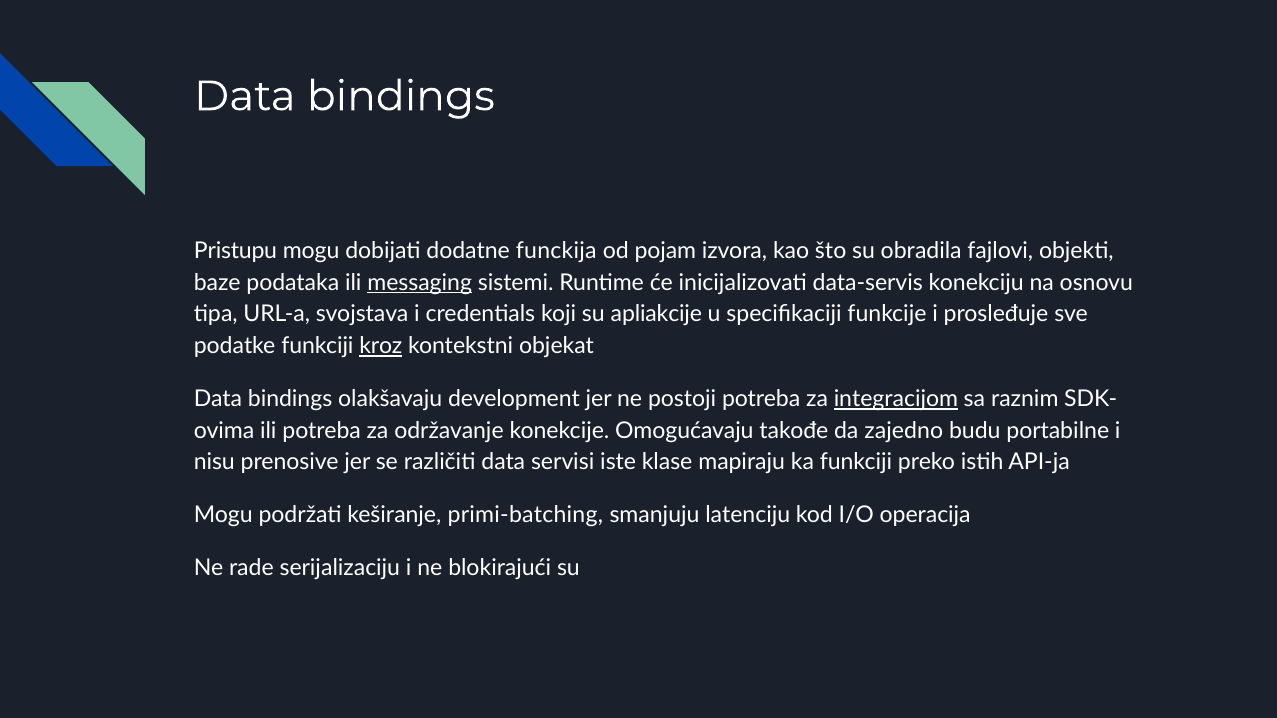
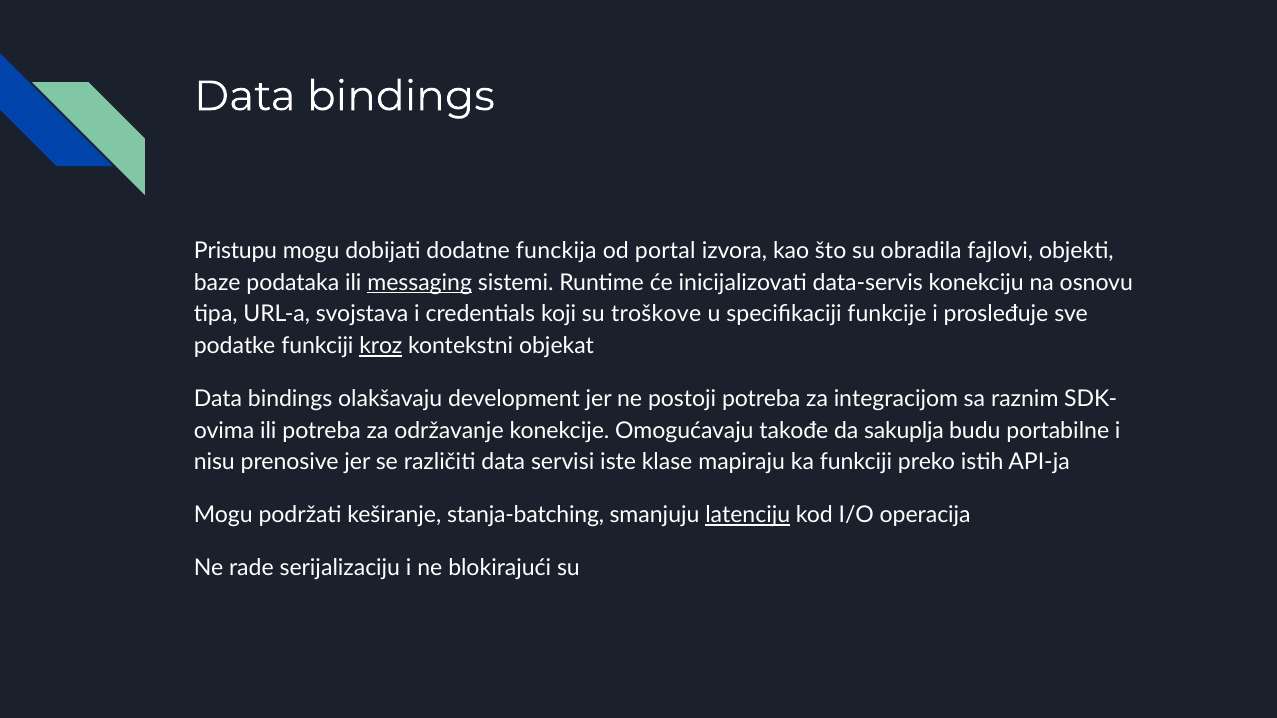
pojam: pojam -> portal (665, 251)
apliakcije: apliakcije -> troškove (656, 315)
integracijom underline: present -> none (896, 399)
zajedno: zajedno -> sakuplja (904, 431)
primi-batching: primi-batching -> stanja-batching (526, 515)
latenciju underline: none -> present (748, 515)
